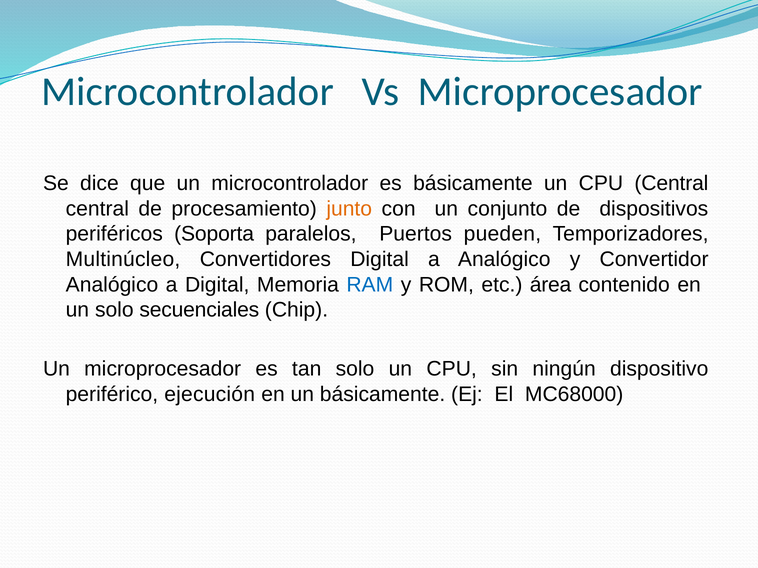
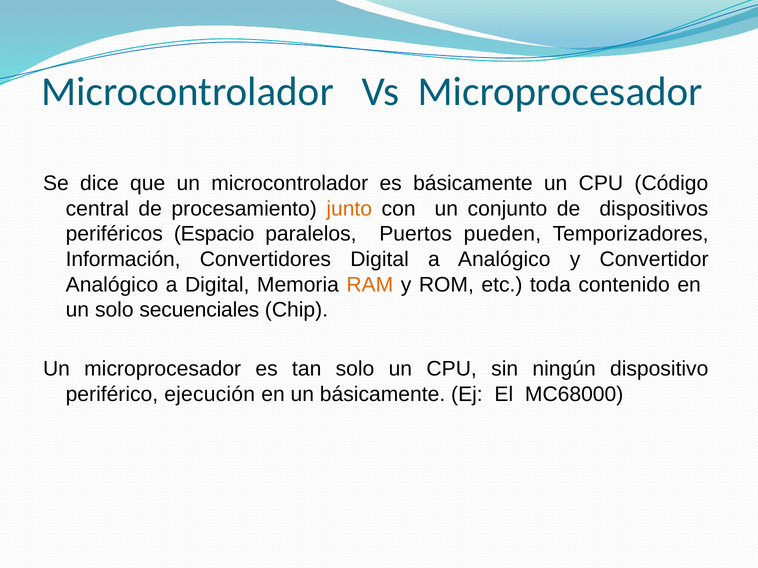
CPU Central: Central -> Código (671, 184)
Soporta: Soporta -> Espacio (214, 234)
Multinúcleo: Multinúcleo -> Información (123, 260)
RAM colour: blue -> orange (370, 285)
área: área -> toda (550, 285)
